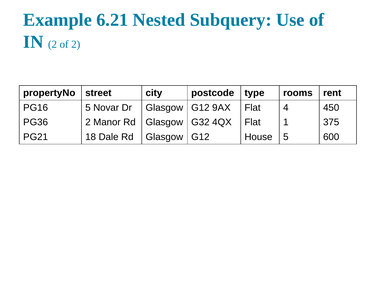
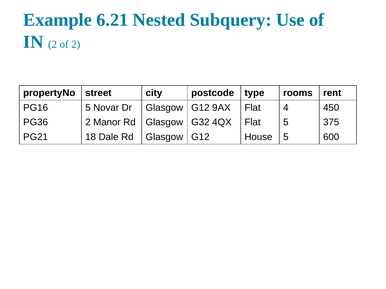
Flat 1: 1 -> 5 (286, 122)
